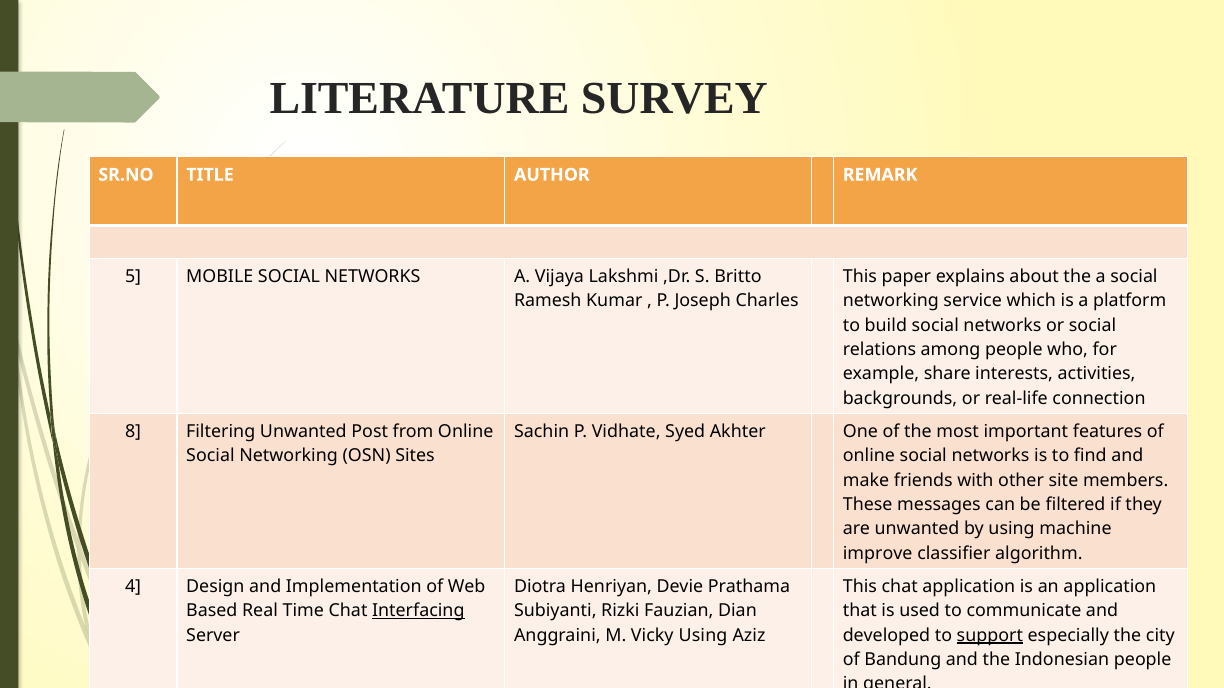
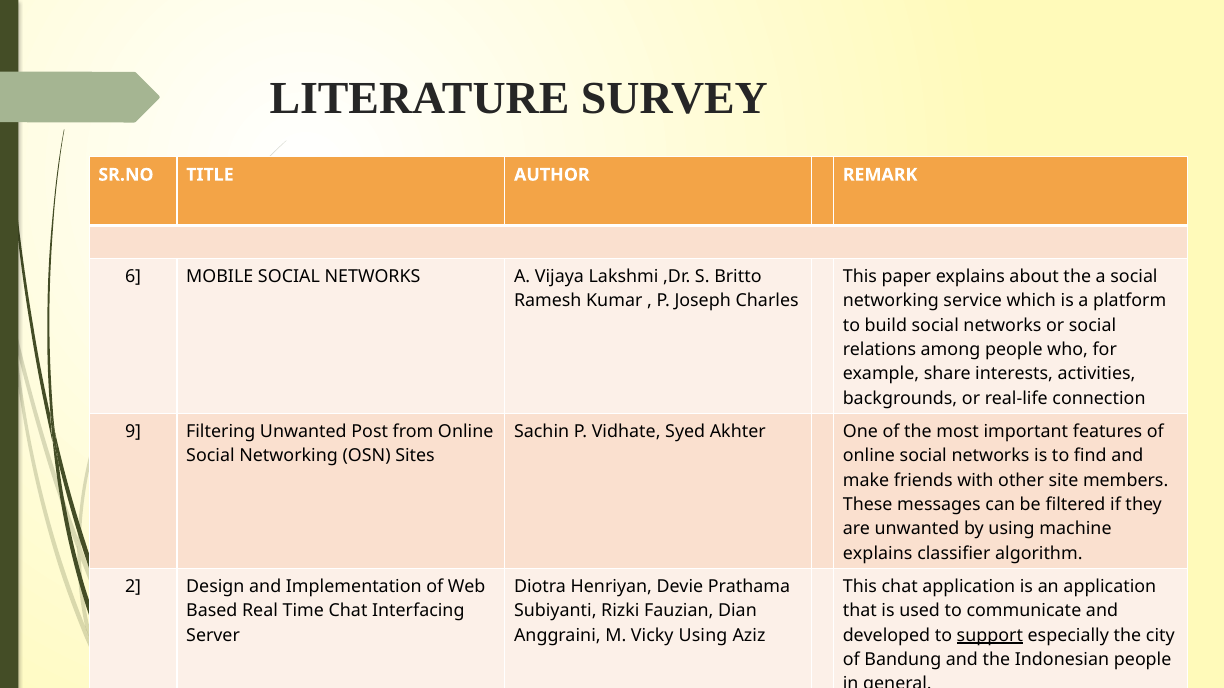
5: 5 -> 6 (133, 277)
8: 8 -> 9 (133, 432)
improve: improve -> explains (878, 554)
4: 4 -> 2 (133, 587)
Interfacing underline: present -> none (418, 611)
